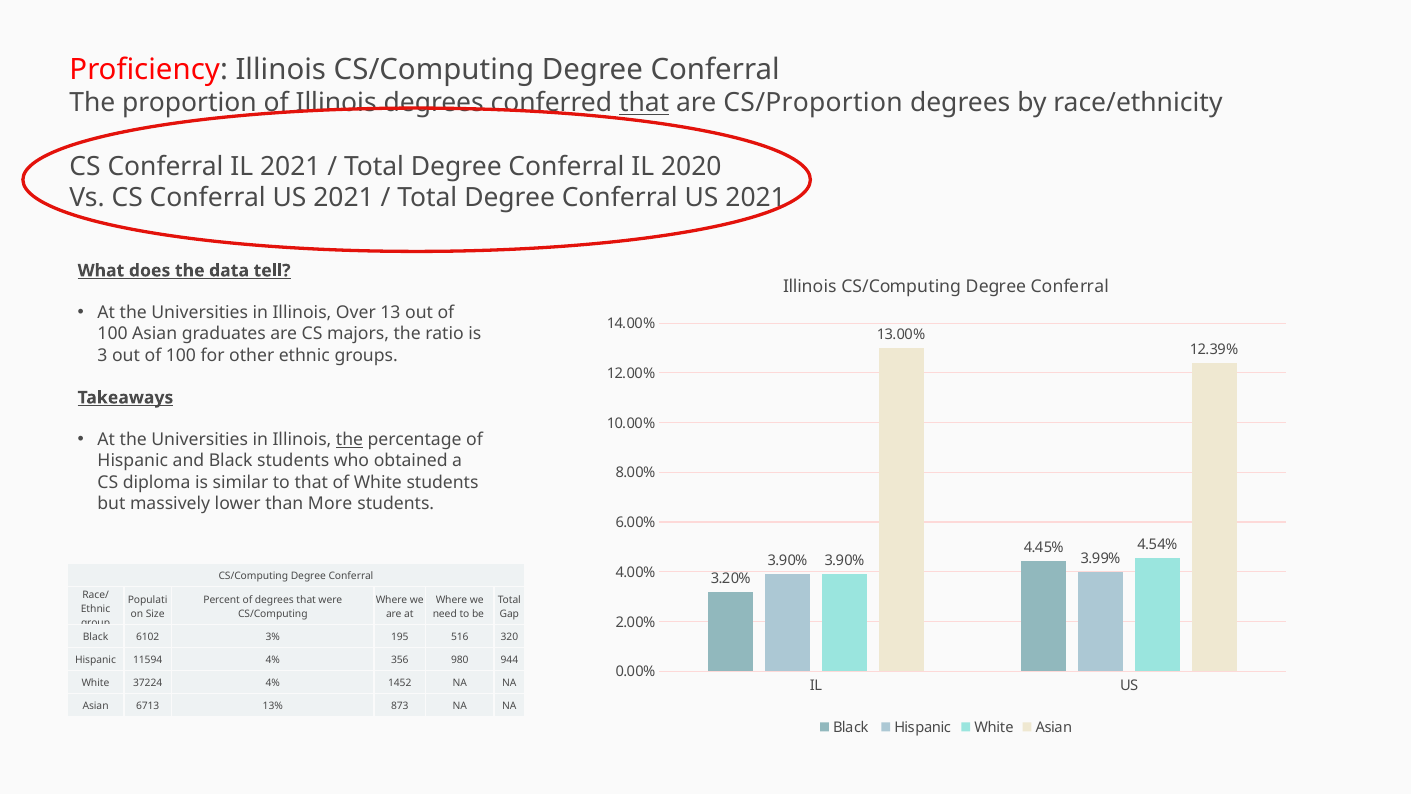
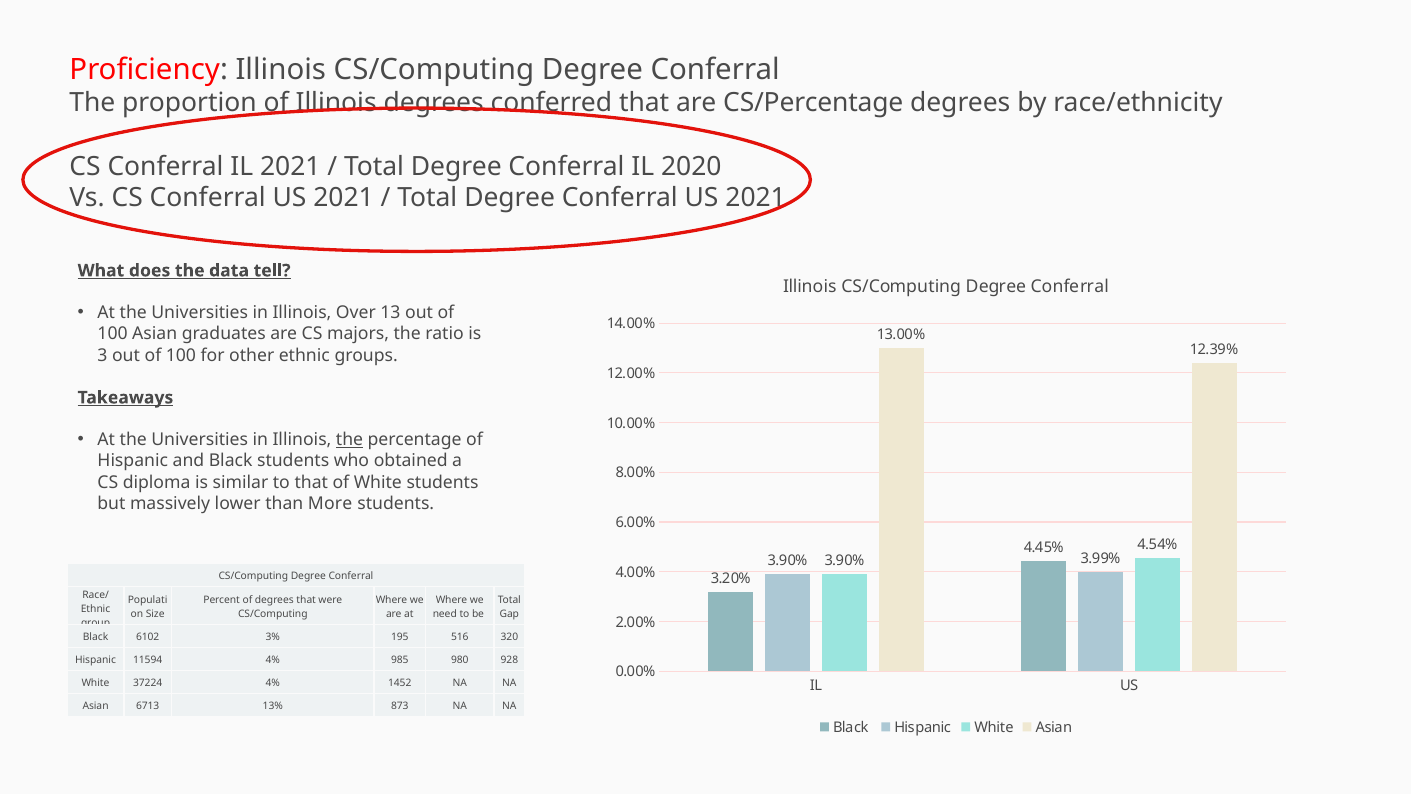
that underline: present -> none (644, 103)
CS/Proportion: CS/Proportion -> CS/Percentage (813, 103)
356: 356 -> 985 (400, 660)
944: 944 -> 928 (509, 660)
